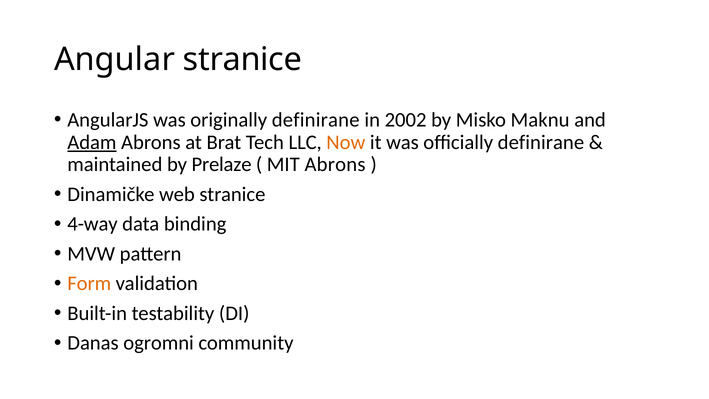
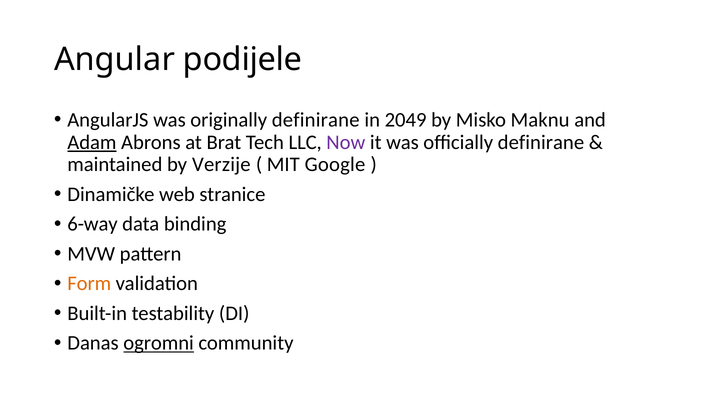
Angular stranice: stranice -> podijele (242, 60)
2002: 2002 -> 2049 (406, 120)
Now colour: orange -> purple (346, 142)
Prelaze: Prelaze -> Verzije (221, 165)
MIT Abrons: Abrons -> Google (335, 165)
4-way: 4-way -> 6-way (92, 224)
ogromni underline: none -> present (159, 343)
